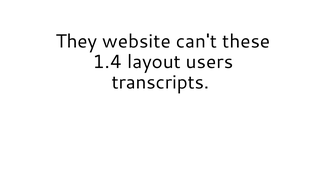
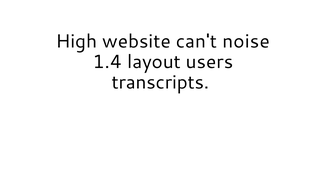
They: They -> High (76, 41)
these: these -> noise (246, 41)
